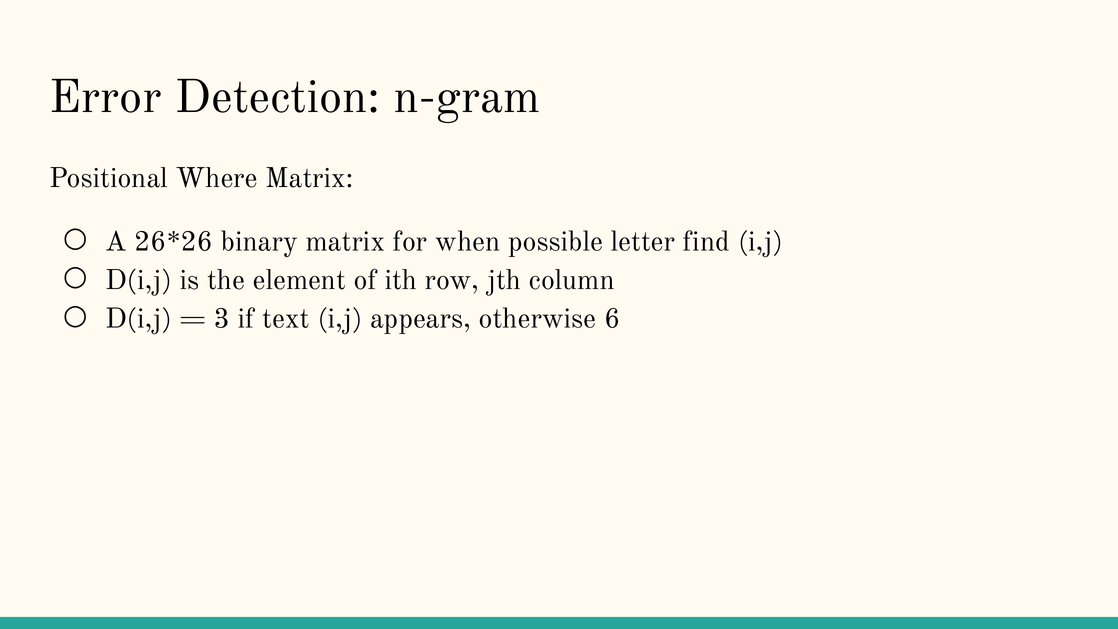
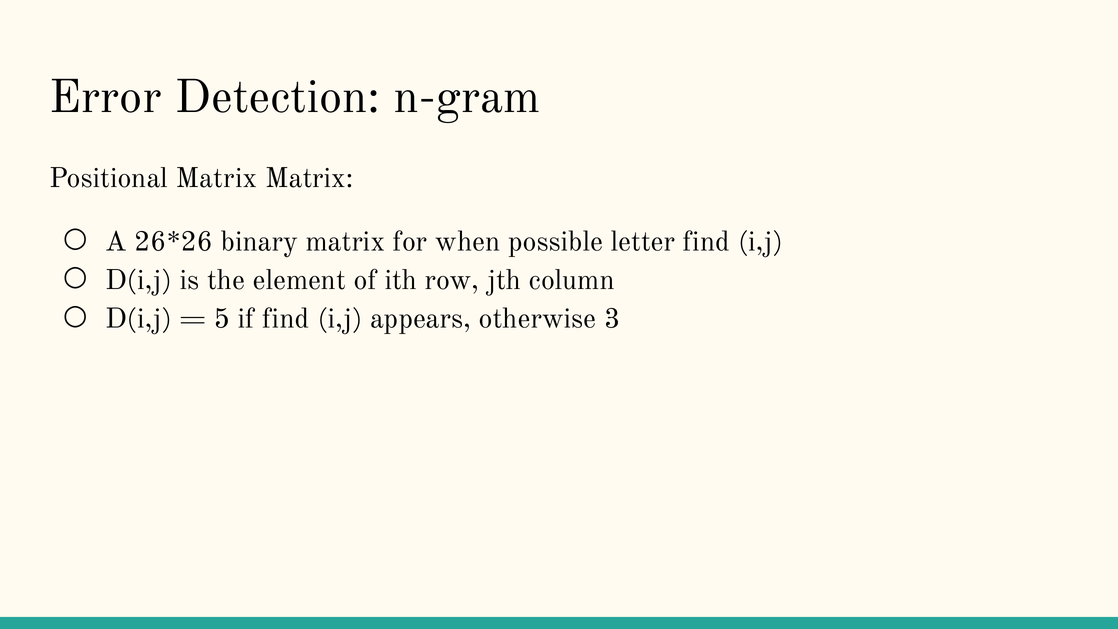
Positional Where: Where -> Matrix (217, 178)
3: 3 -> 5 (222, 319)
if text: text -> find (286, 319)
6: 6 -> 3 (612, 319)
